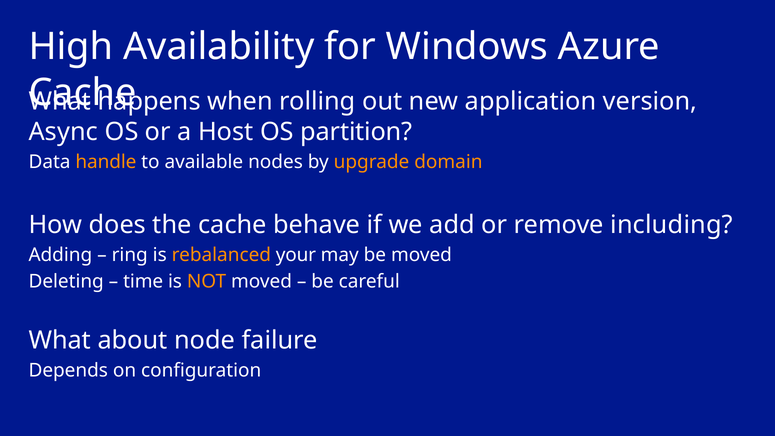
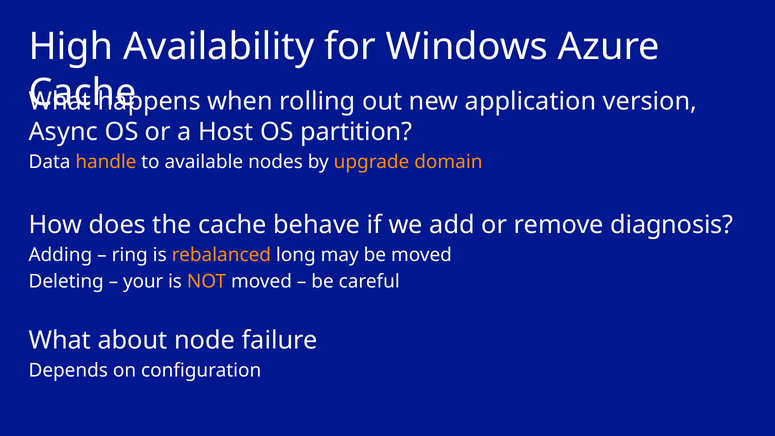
including: including -> diagnosis (672, 225)
your: your -> long (296, 255)
time: time -> your (143, 282)
